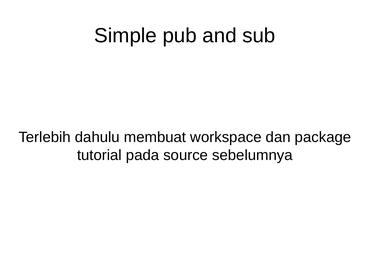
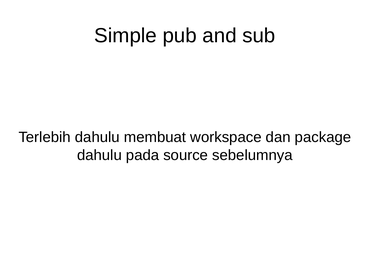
tutorial: tutorial -> dahulu (99, 155)
